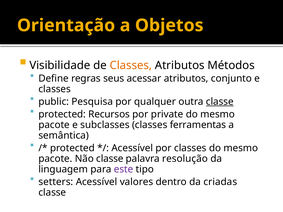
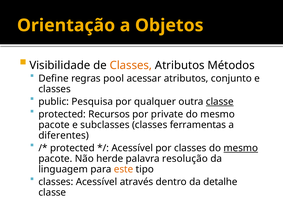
seus: seus -> pool (114, 79)
semântica: semântica -> diferentes (64, 136)
mesmo underline: none -> present (241, 148)
Não classe: classe -> herde (110, 159)
este colour: purple -> orange (124, 169)
setters: setters -> classes (56, 182)
valores: valores -> através (137, 182)
criadas: criadas -> detalhe (220, 182)
